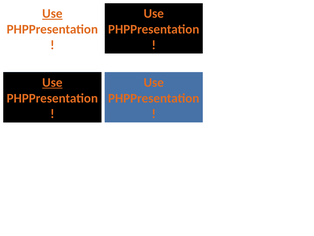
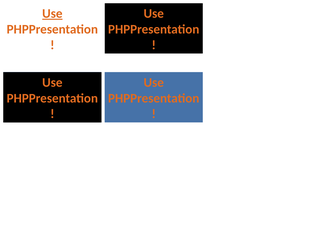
Use underline: present -> none (52, 82)
